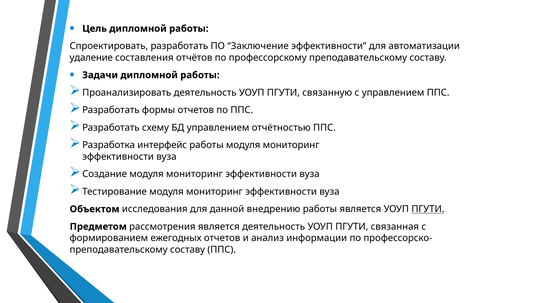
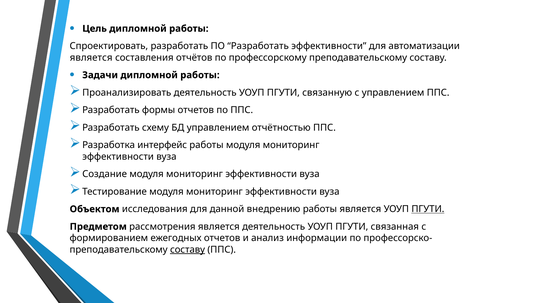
ПО Заключение: Заключение -> Разработать (258, 46)
удаление: удаление -> является (91, 58)
составу underline: none -> present (188, 250)
